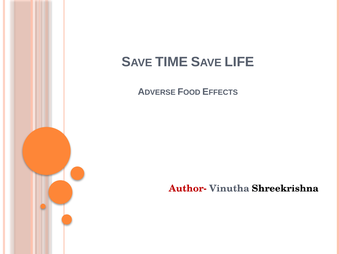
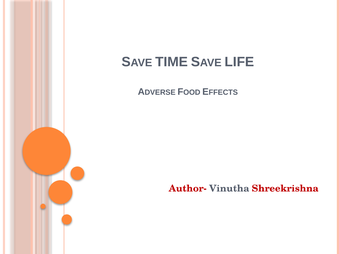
Shreekrishna colour: black -> red (285, 189)
